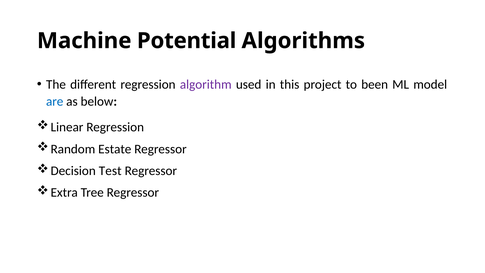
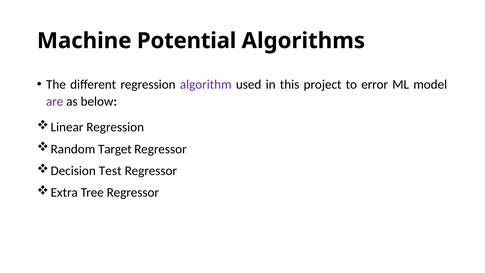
been: been -> error (375, 84)
are colour: blue -> purple (55, 101)
Estate: Estate -> Target (115, 149)
